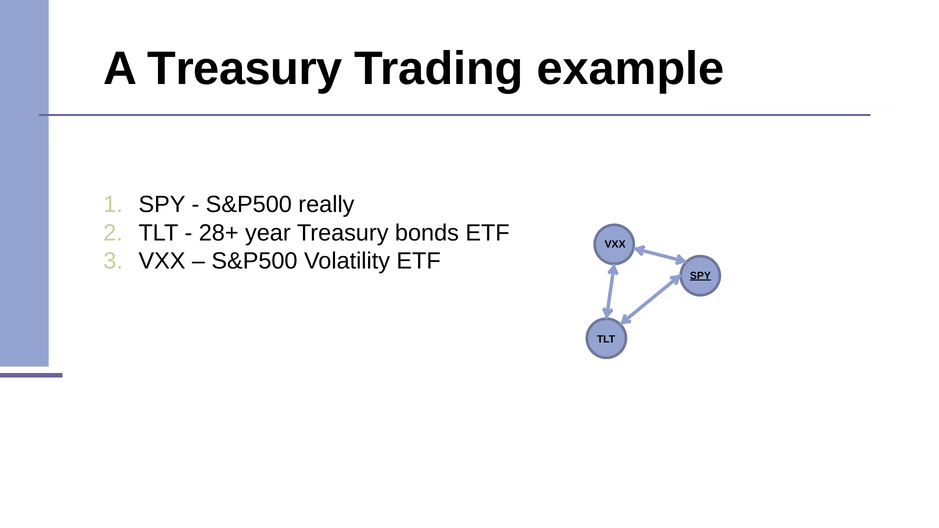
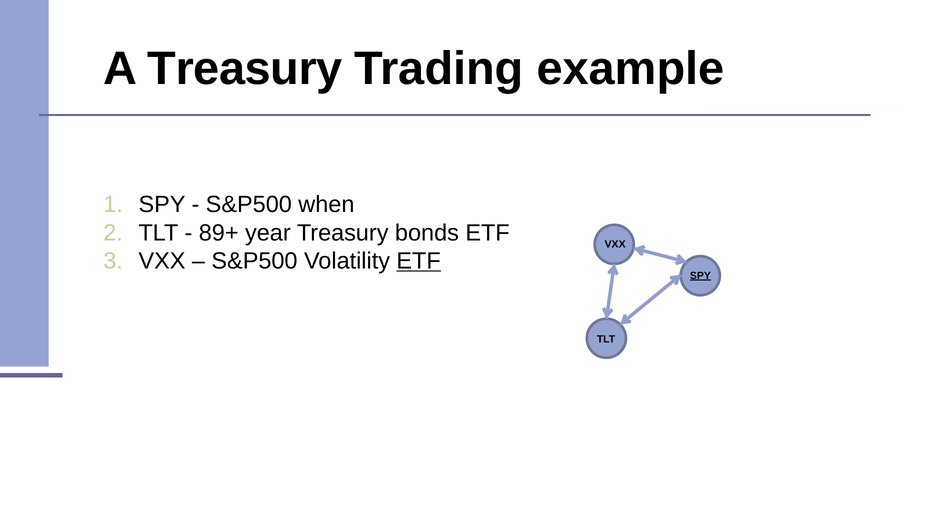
really: really -> when (326, 205)
28+: 28+ -> 89+ (219, 233)
ETF underline: none -> present (419, 261)
